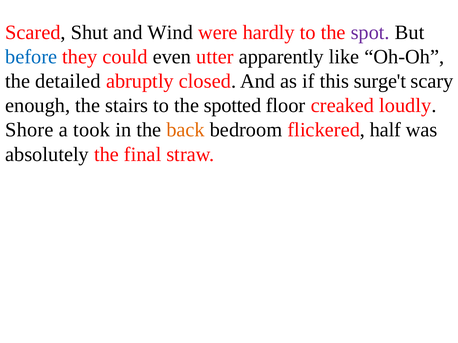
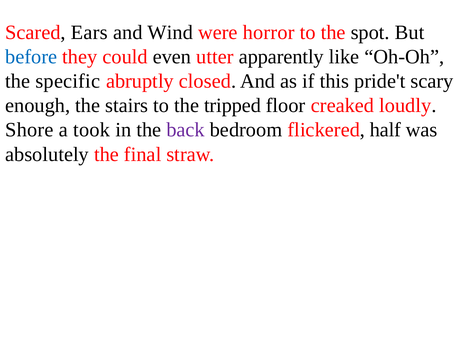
Shut: Shut -> Ears (89, 32)
hardly: hardly -> horror (269, 32)
spot colour: purple -> black (370, 32)
detailed: detailed -> specific (68, 81)
surge't: surge't -> pride't (380, 81)
spotted: spotted -> tripped (233, 106)
back colour: orange -> purple (186, 130)
